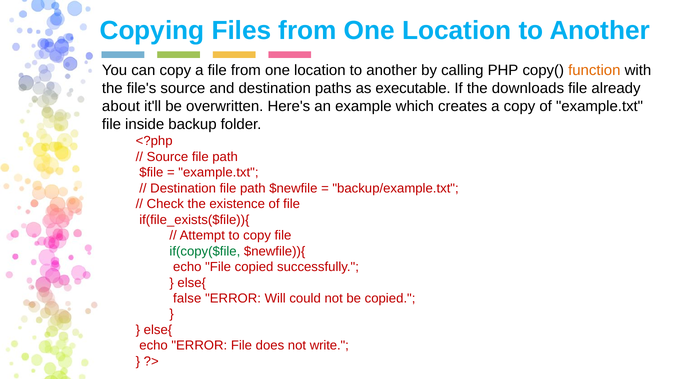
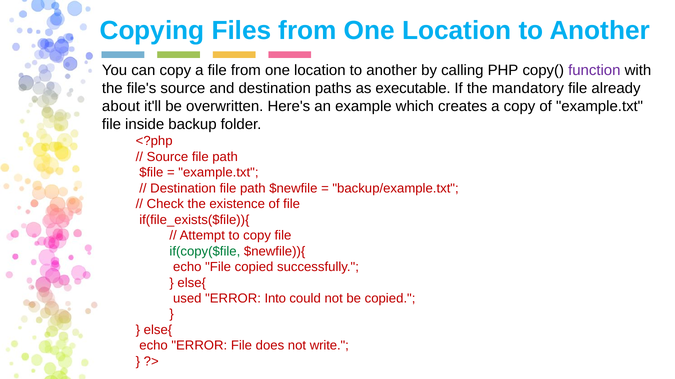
function colour: orange -> purple (594, 71)
downloads: downloads -> mandatory (528, 89)
false: false -> used (187, 299)
Will: Will -> Into (275, 299)
